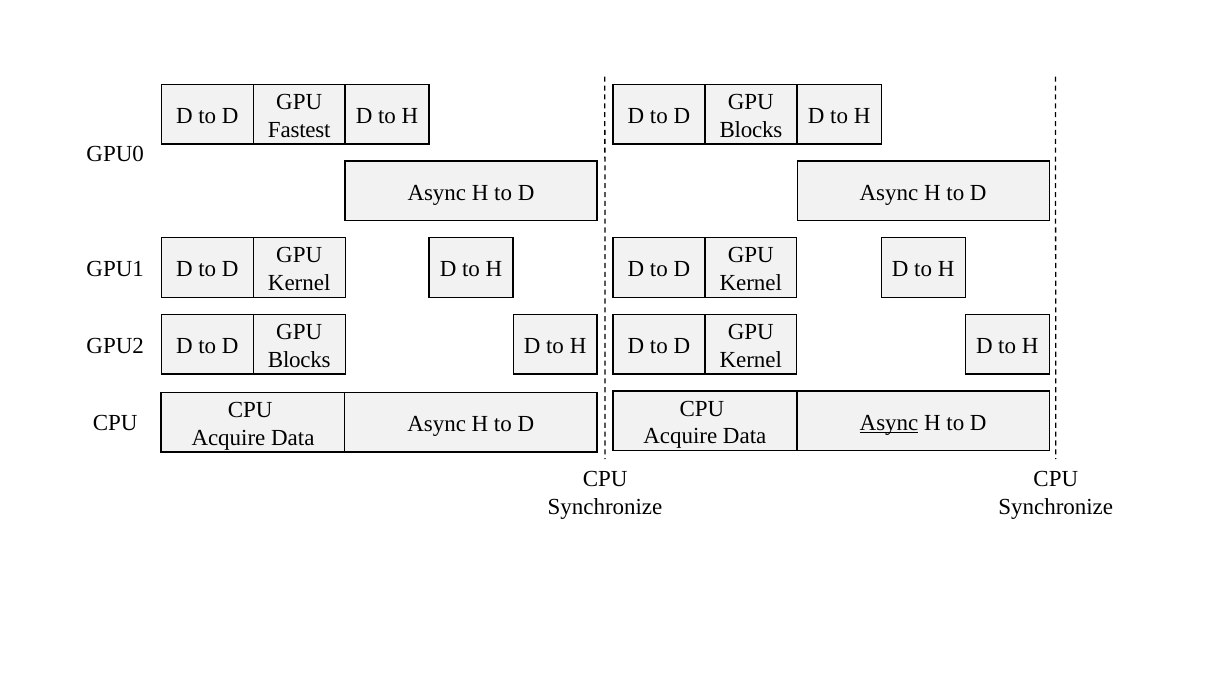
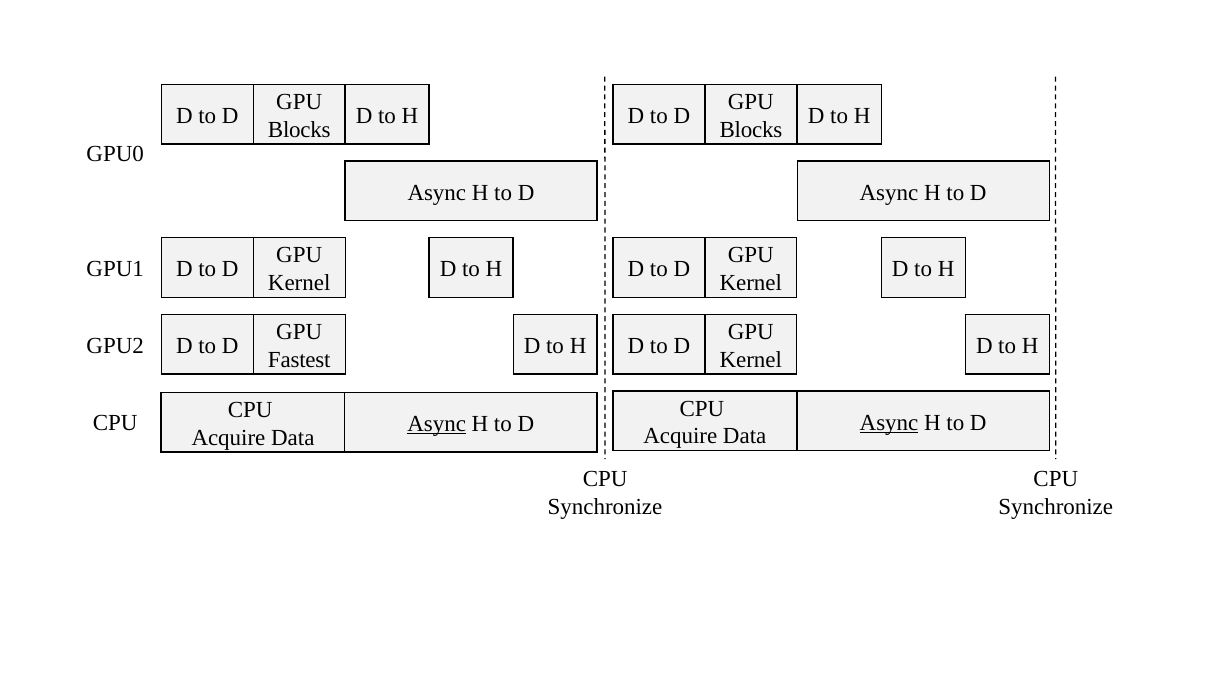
Fastest: Fastest -> Blocks (299, 130)
Blocks: Blocks -> Fastest (299, 359)
Async underline: none -> present (437, 423)
